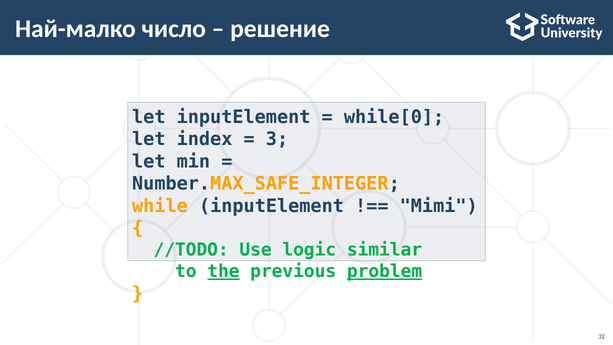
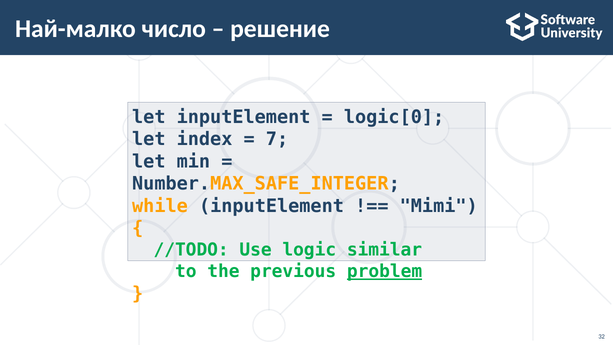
while[0: while[0 -> logic[0 (394, 117)
3: 3 -> 7 (277, 139)
the underline: present -> none (223, 271)
